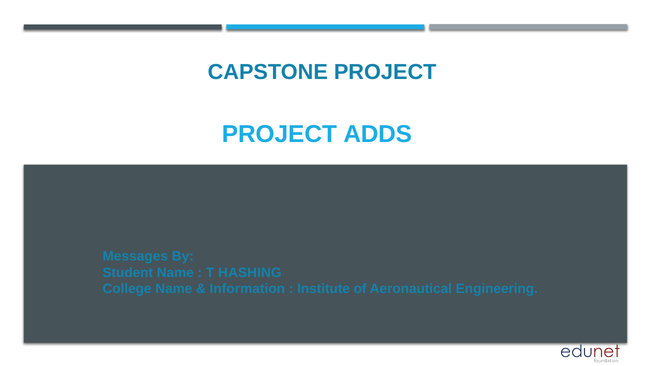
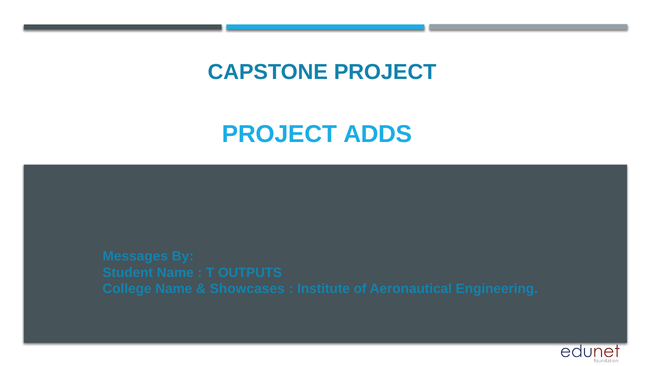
HASHING: HASHING -> OUTPUTS (250, 273)
Information: Information -> Showcases (247, 289)
